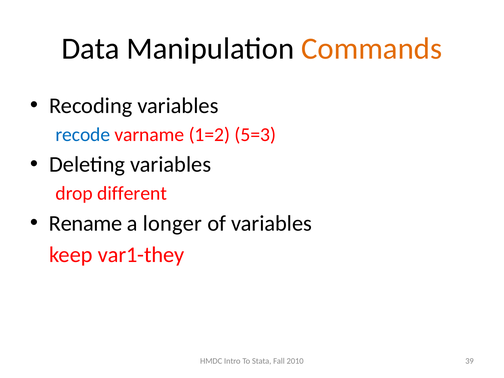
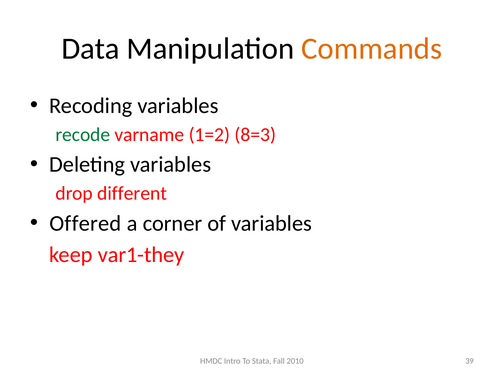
recode colour: blue -> green (83, 135)
5=3: 5=3 -> 8=3 (255, 135)
Rename: Rename -> Offered (85, 223)
longer: longer -> corner (172, 223)
